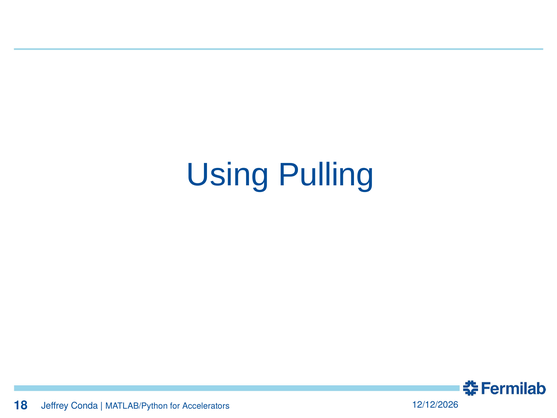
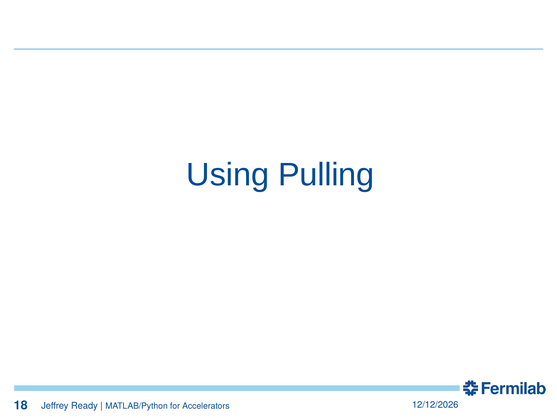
Conda: Conda -> Ready (84, 406)
